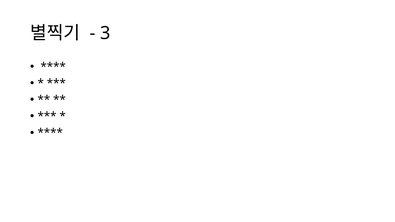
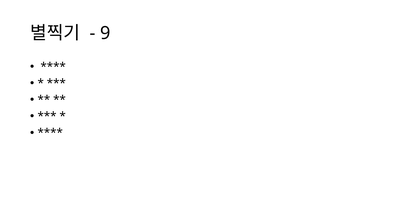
3: 3 -> 9 (105, 33)
